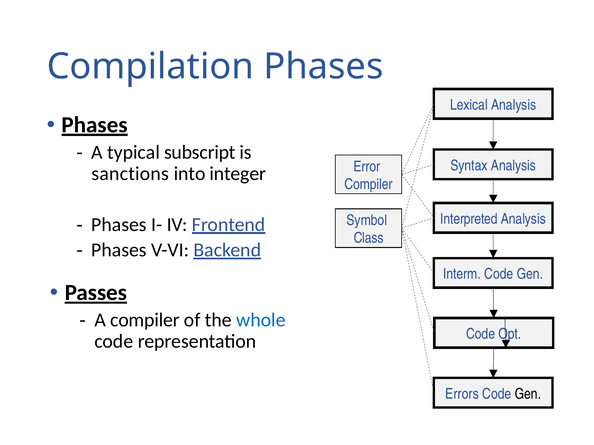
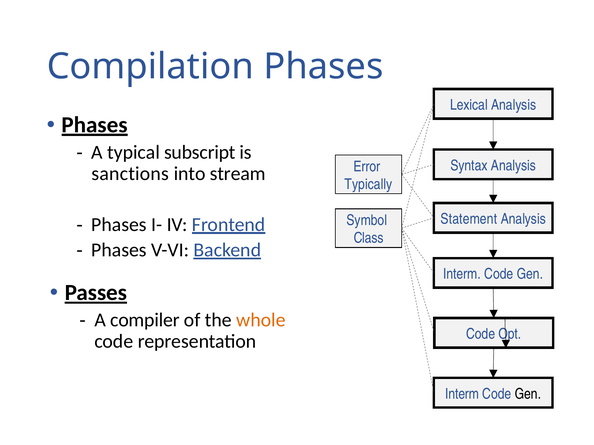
integer: integer -> stream (238, 174)
Compiler: Compiler -> Typically (368, 185)
Interpreted: Interpreted -> Statement (469, 219)
whole colour: blue -> orange (261, 320)
Errors: Errors -> Interm (462, 394)
